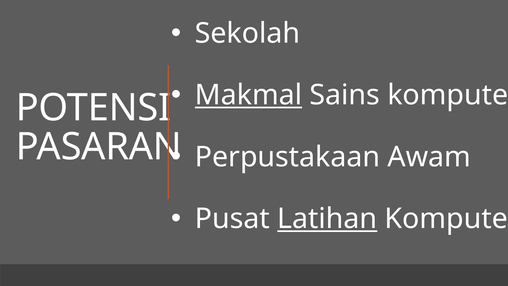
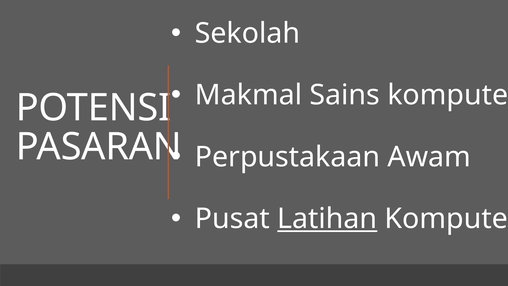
Makmal underline: present -> none (249, 95)
